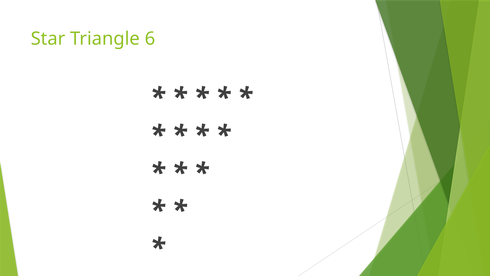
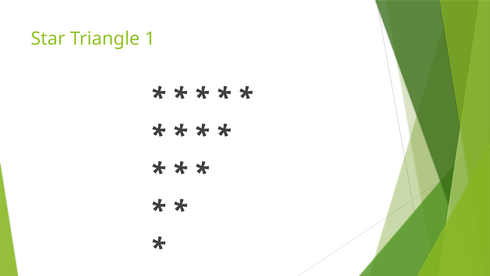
6: 6 -> 1 (150, 39)
